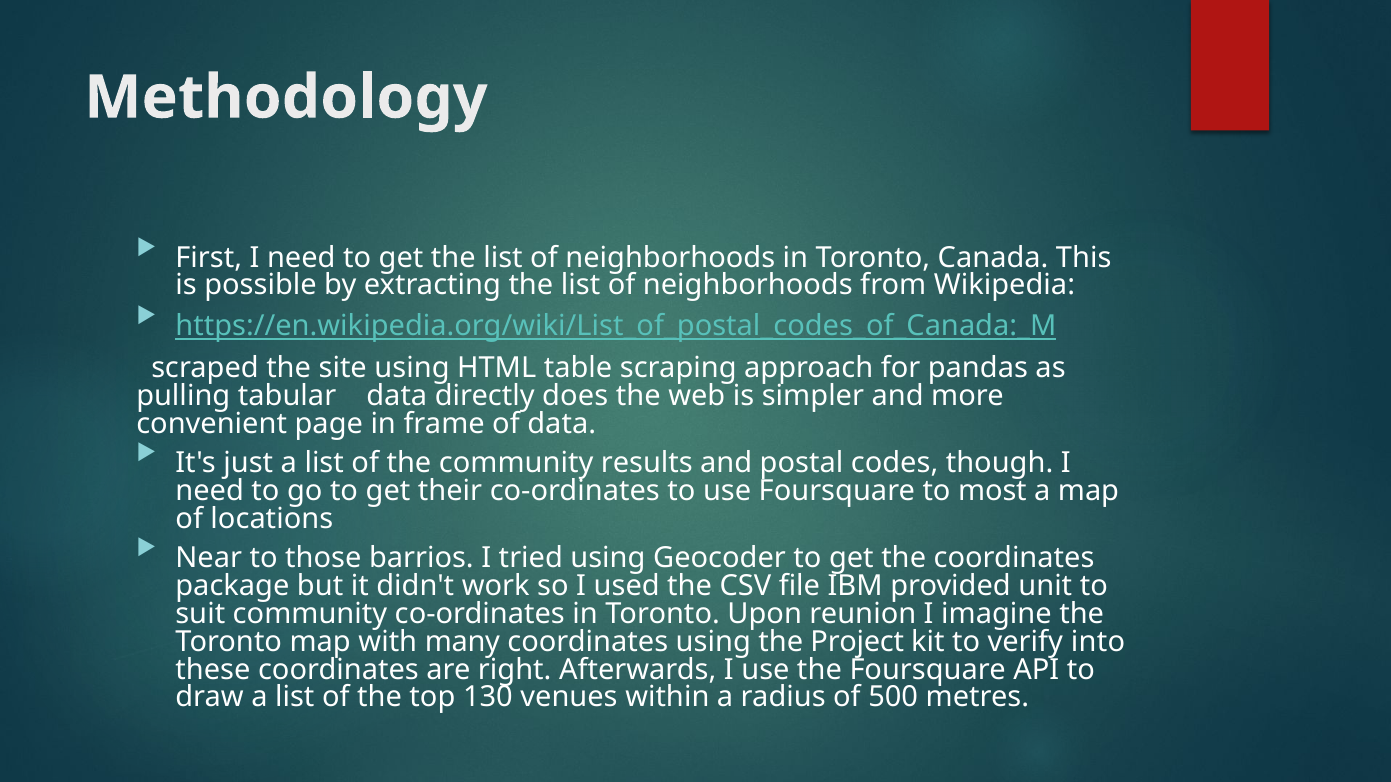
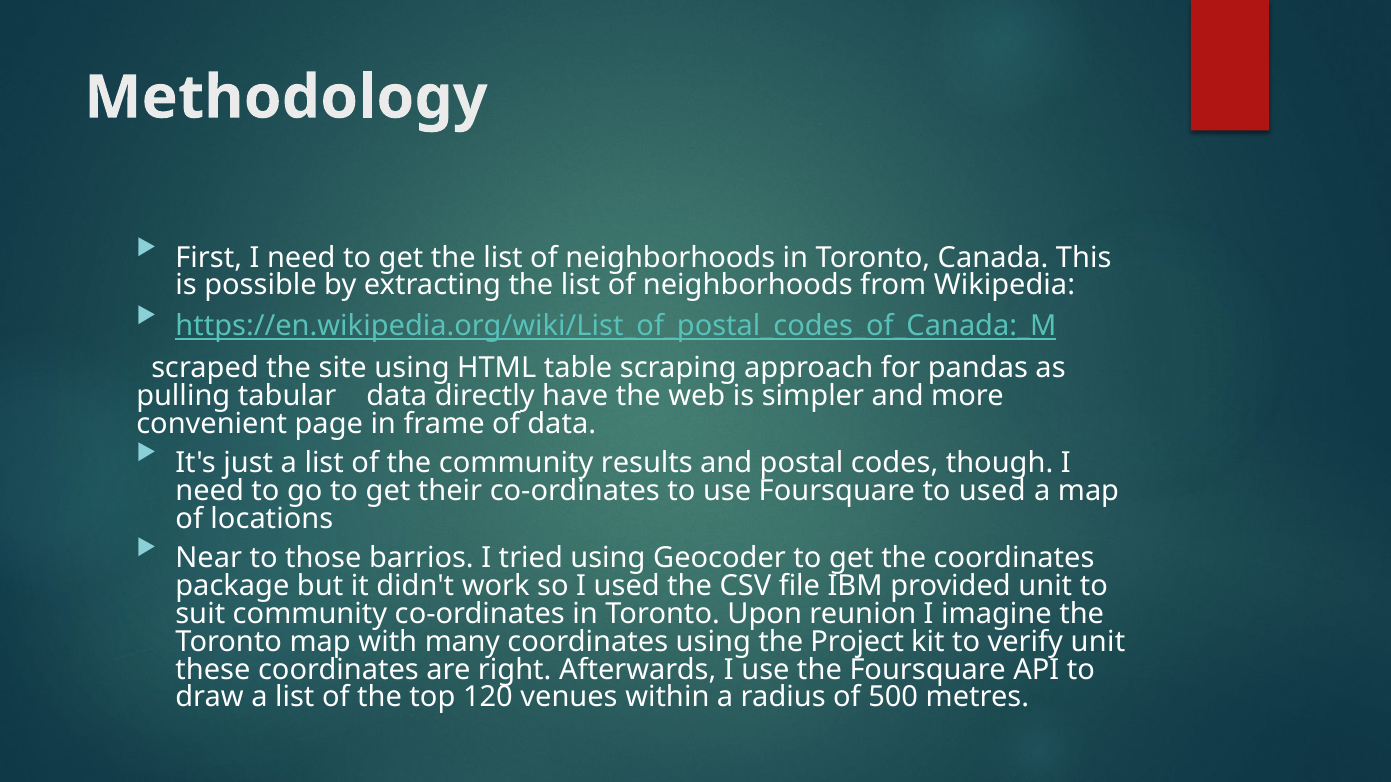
does: does -> have (575, 396)
to most: most -> used (992, 491)
verify into: into -> unit (1098, 642)
130: 130 -> 120 (488, 698)
